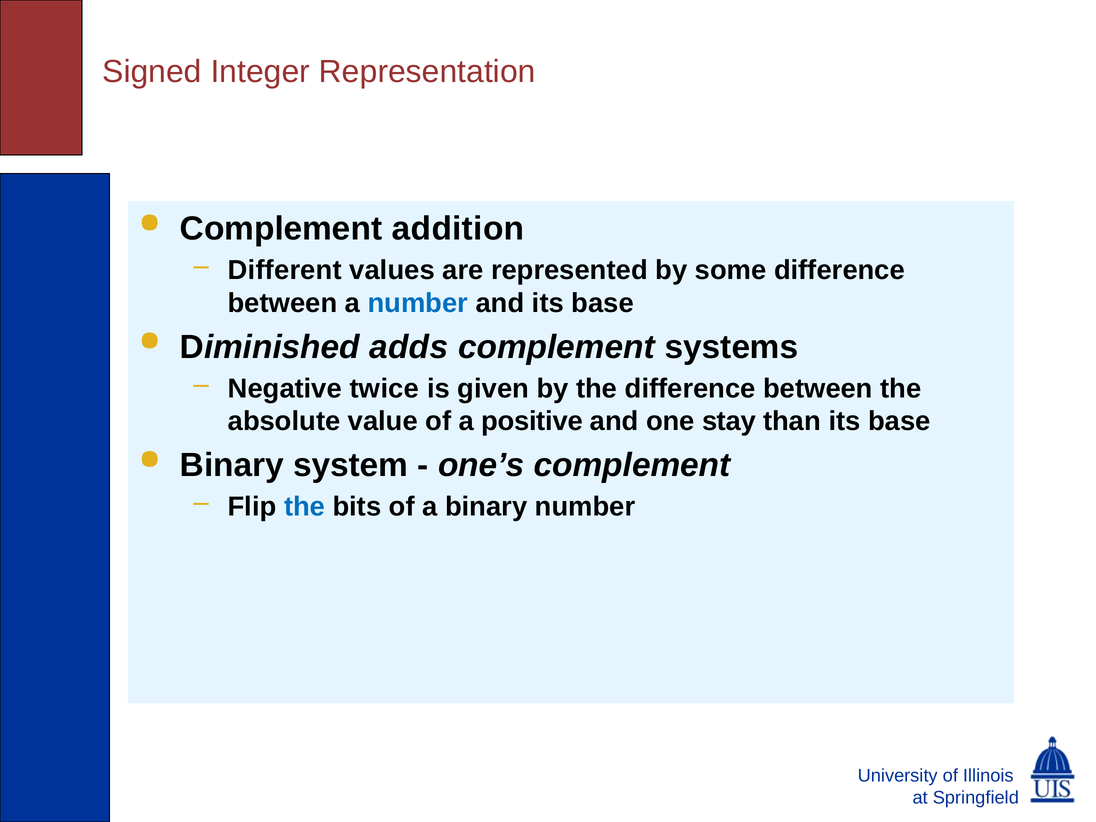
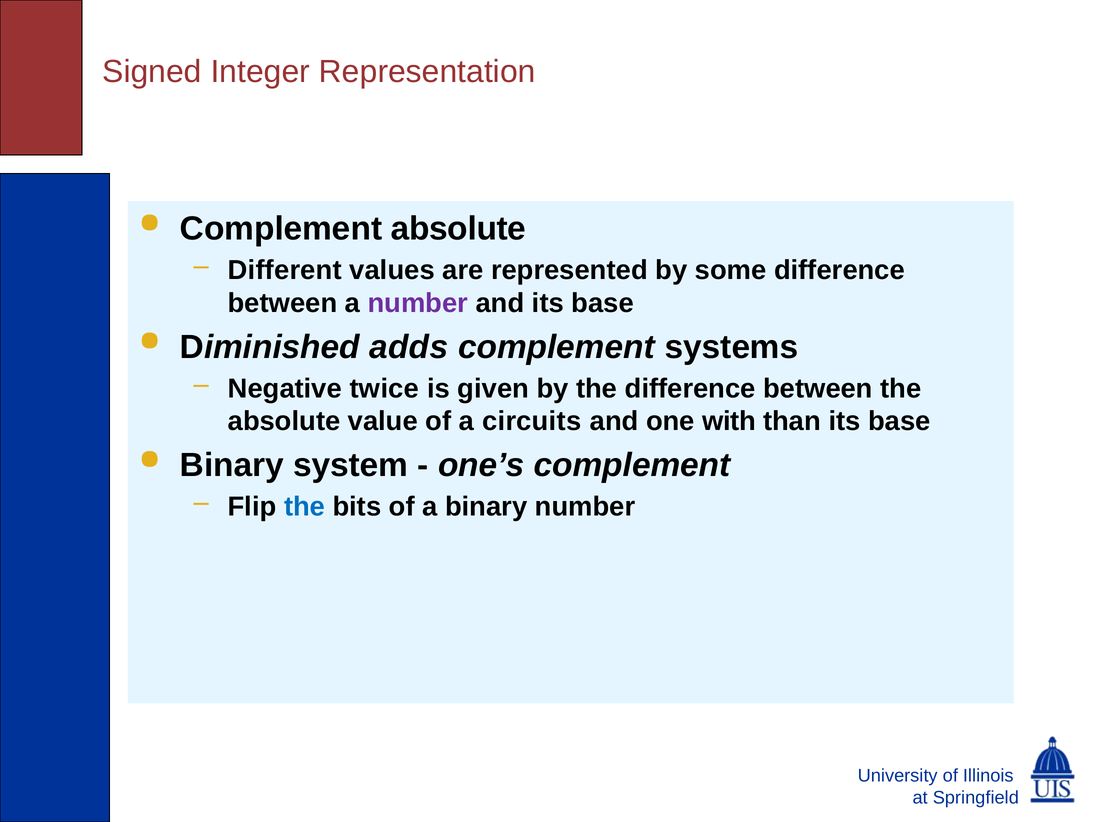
Complement addition: addition -> absolute (458, 229)
number colour: blue -> purple (418, 303)
positive: positive -> circuits (532, 421)
stay: stay -> with (729, 421)
